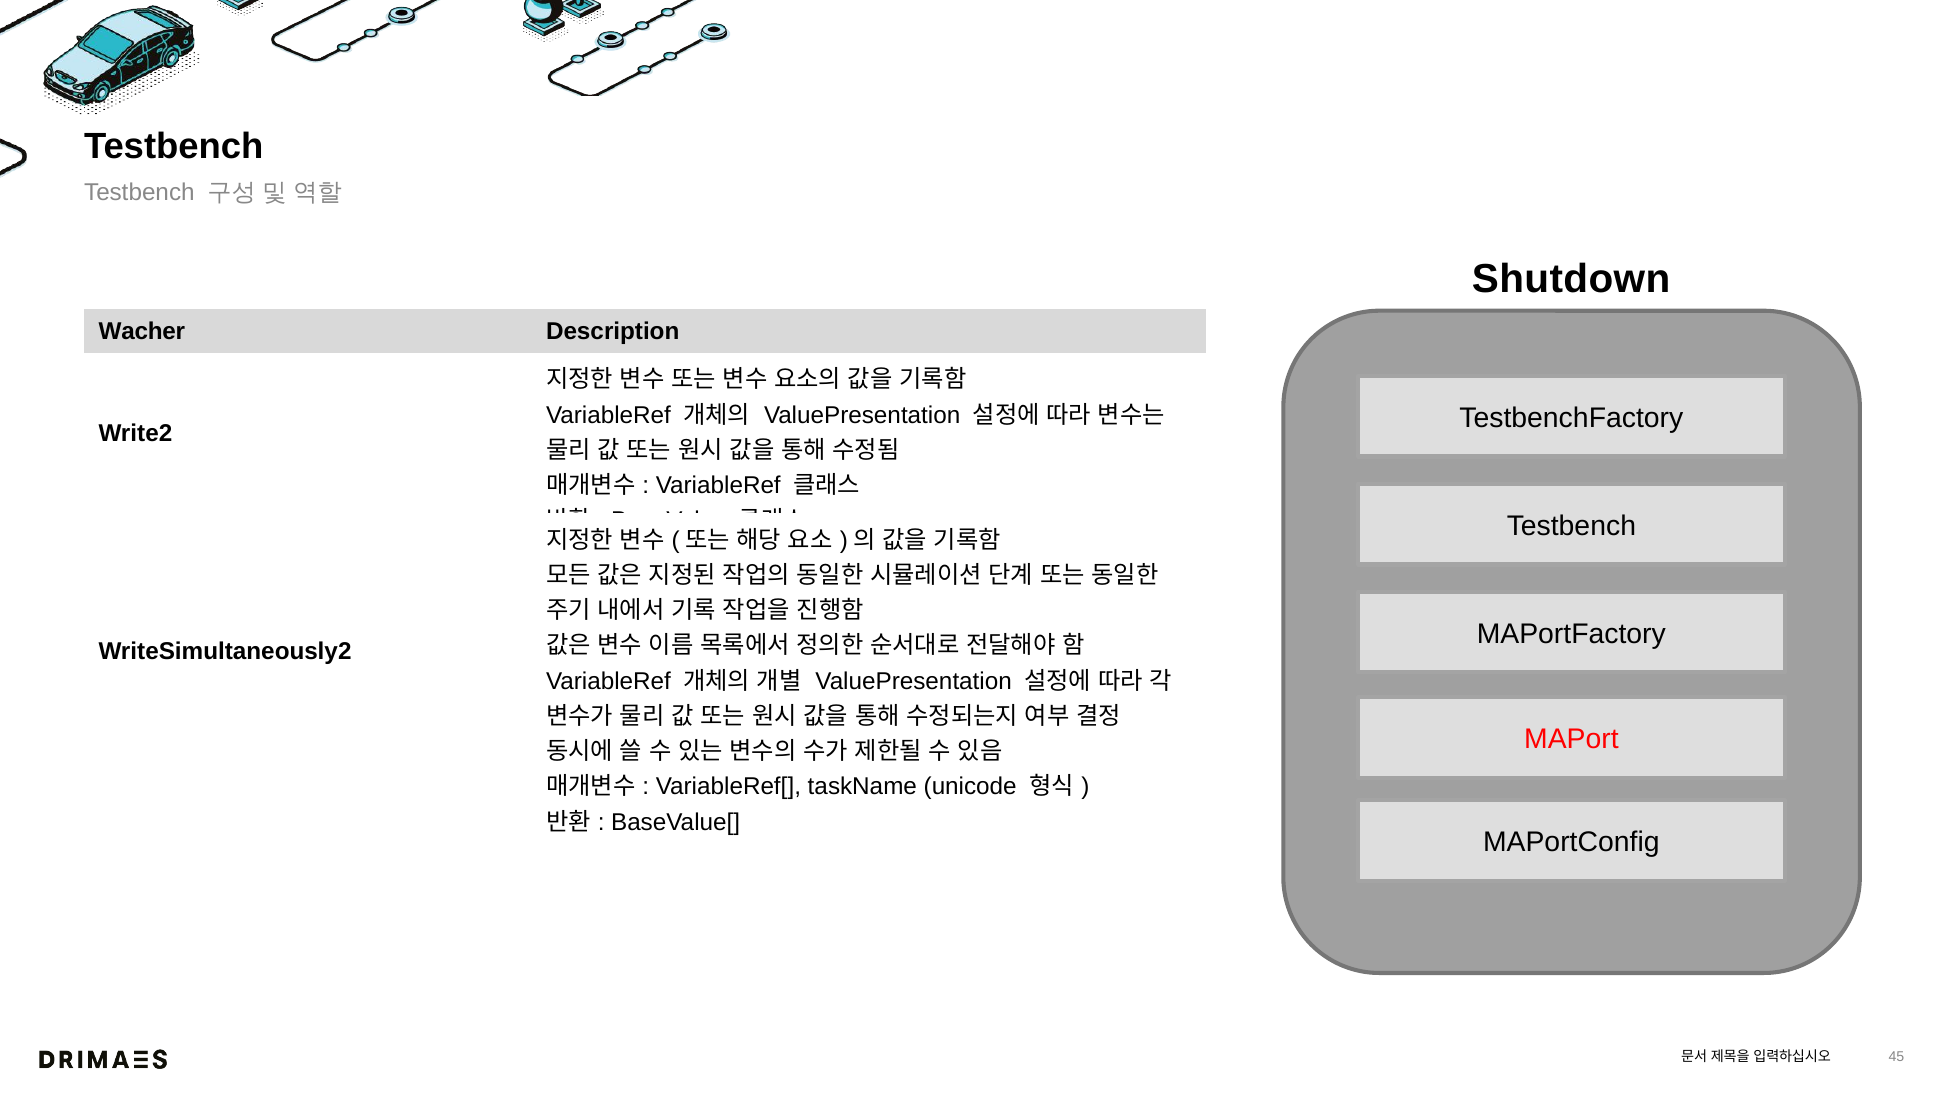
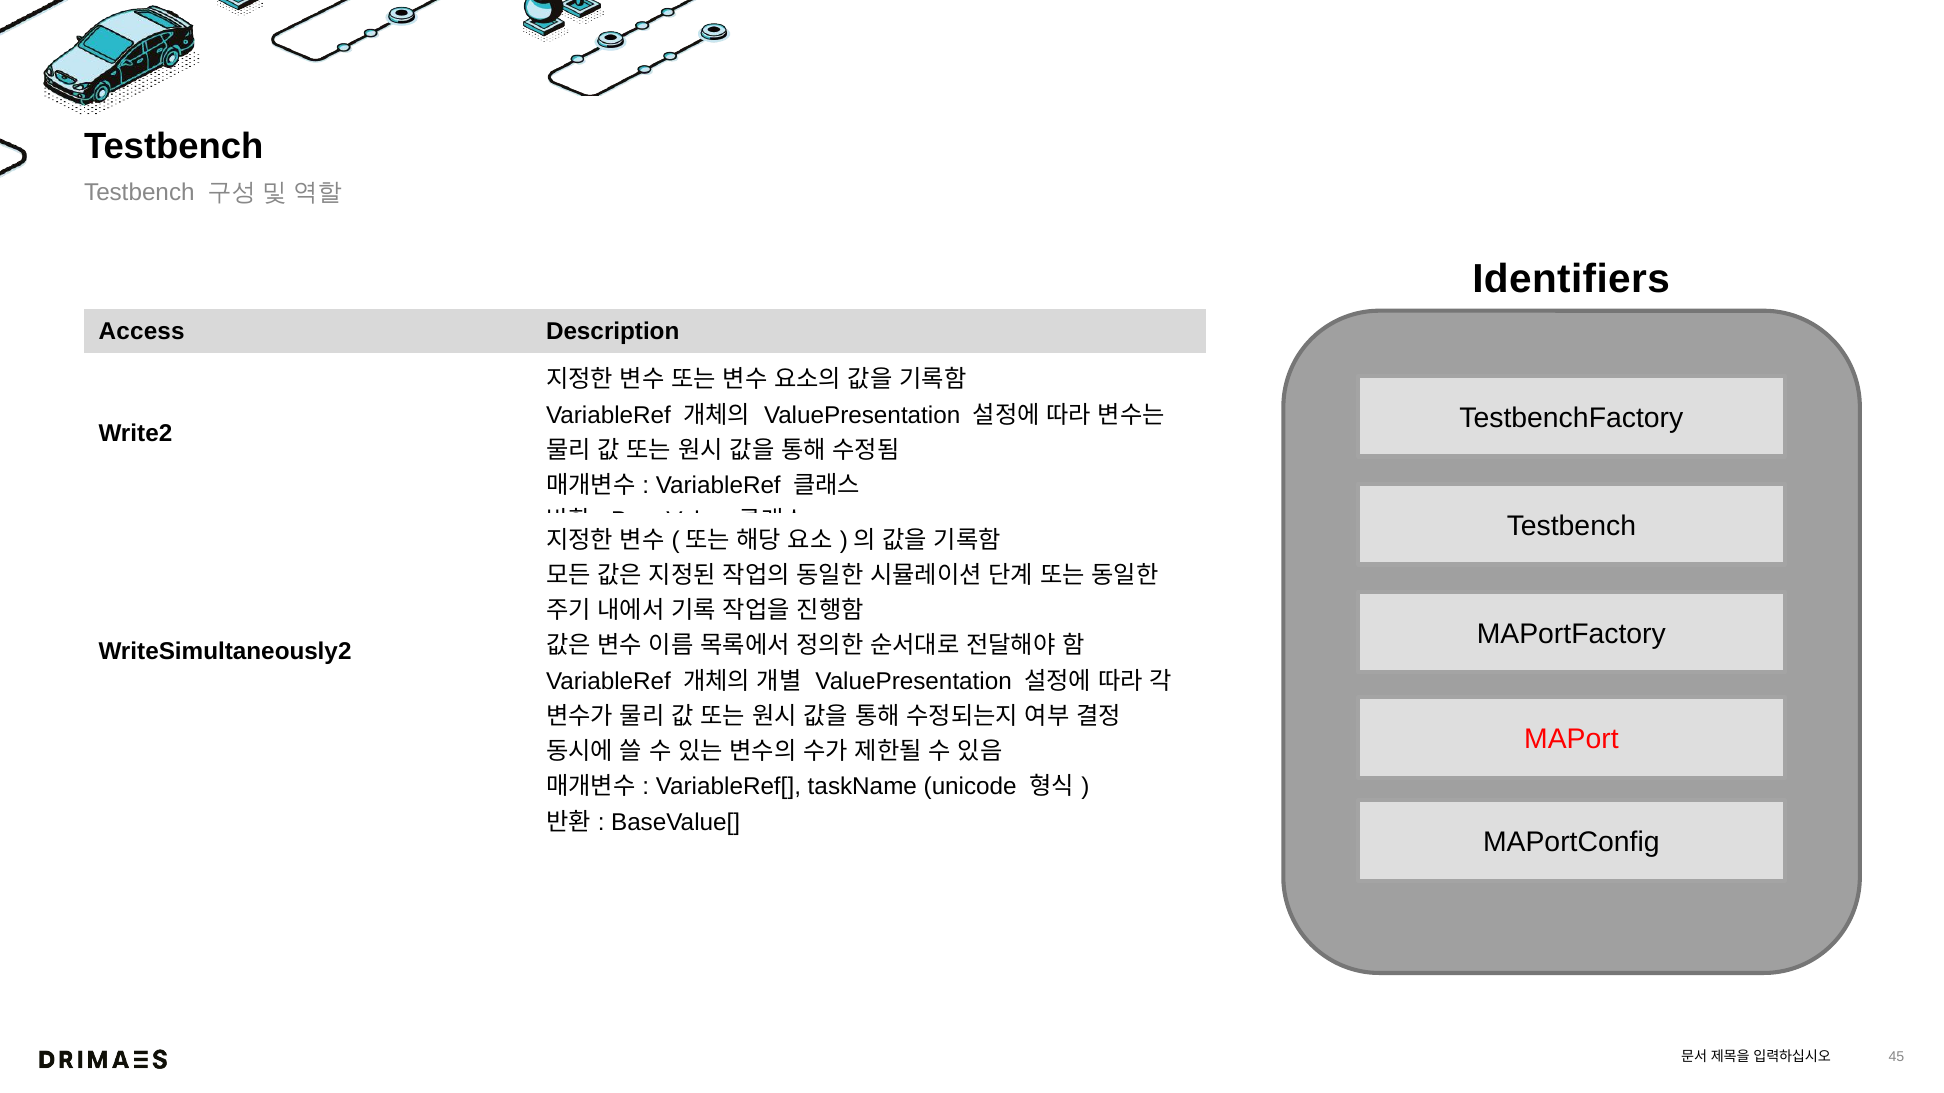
Shutdown: Shutdown -> Identifiers (1571, 279)
Wacher: Wacher -> Access (142, 331)
